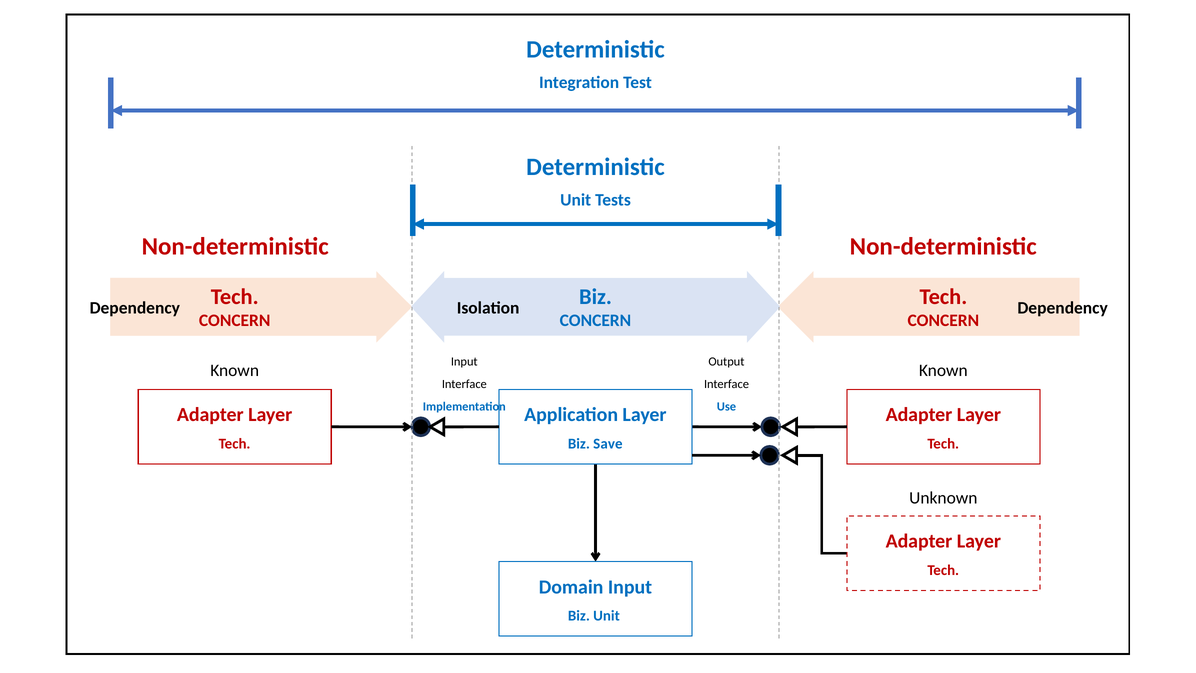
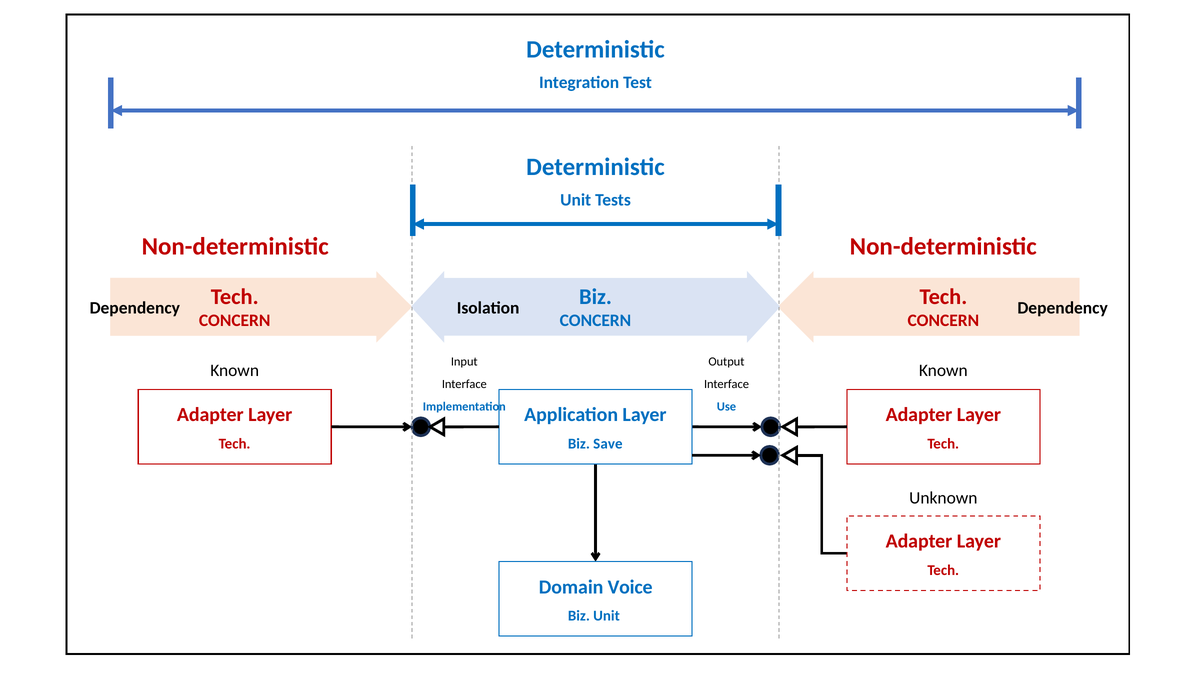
Domain Input: Input -> Voice (630, 587)
